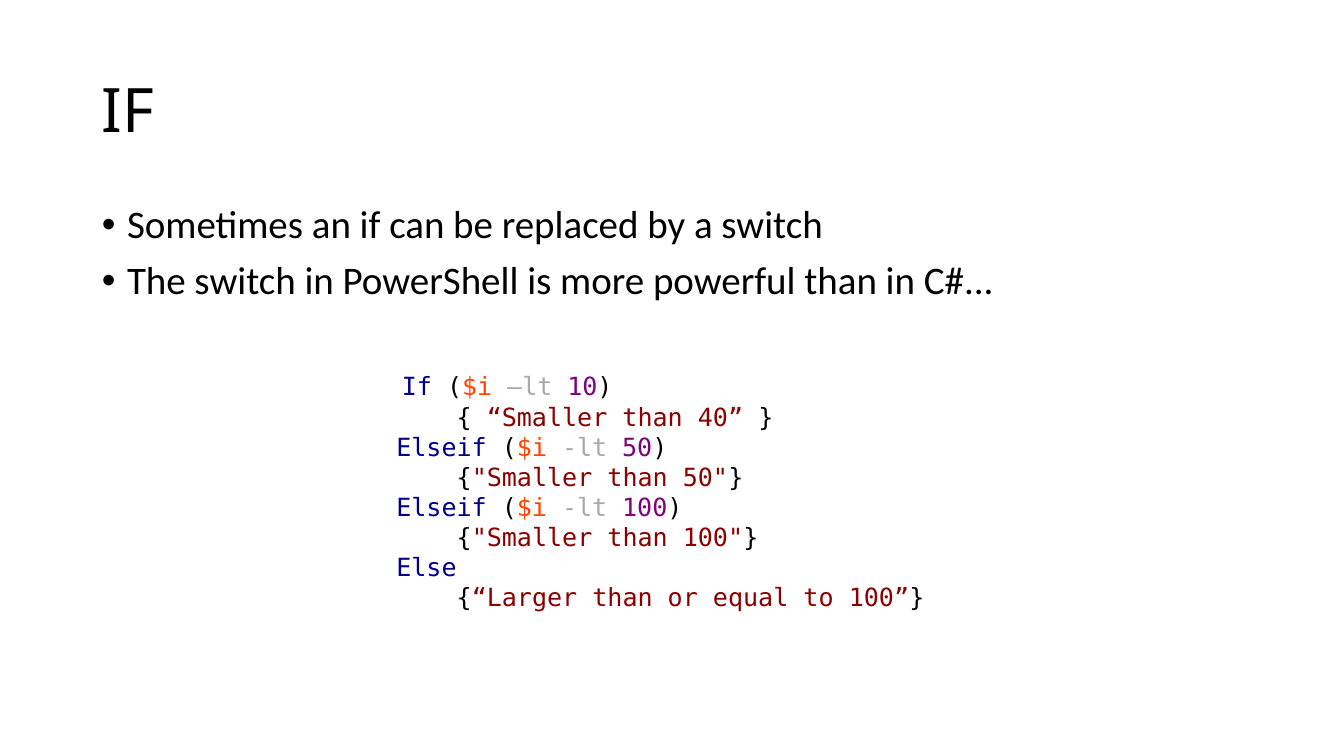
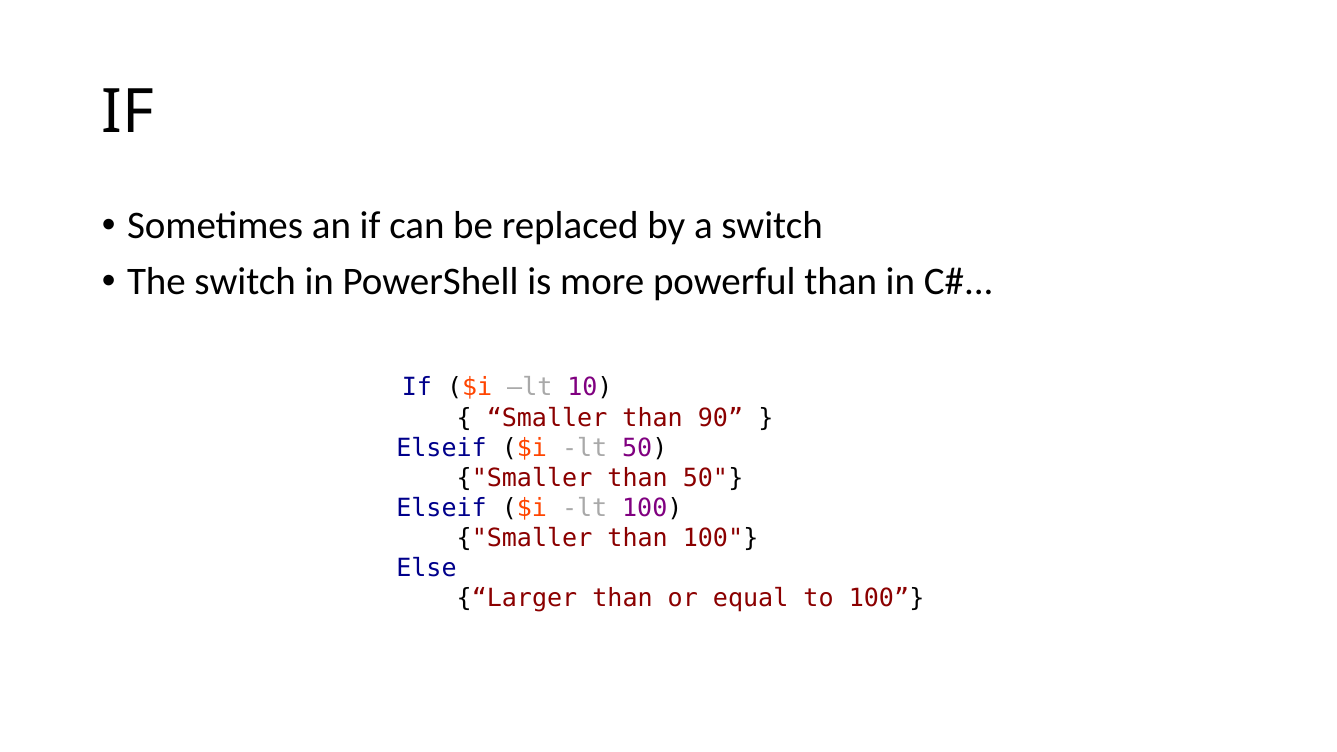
40: 40 -> 90 (721, 418)
